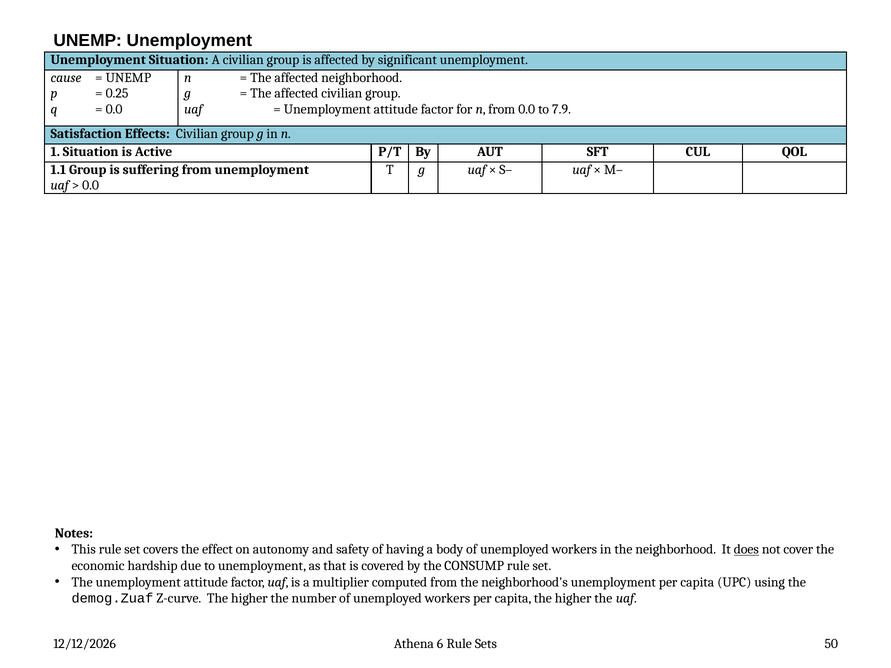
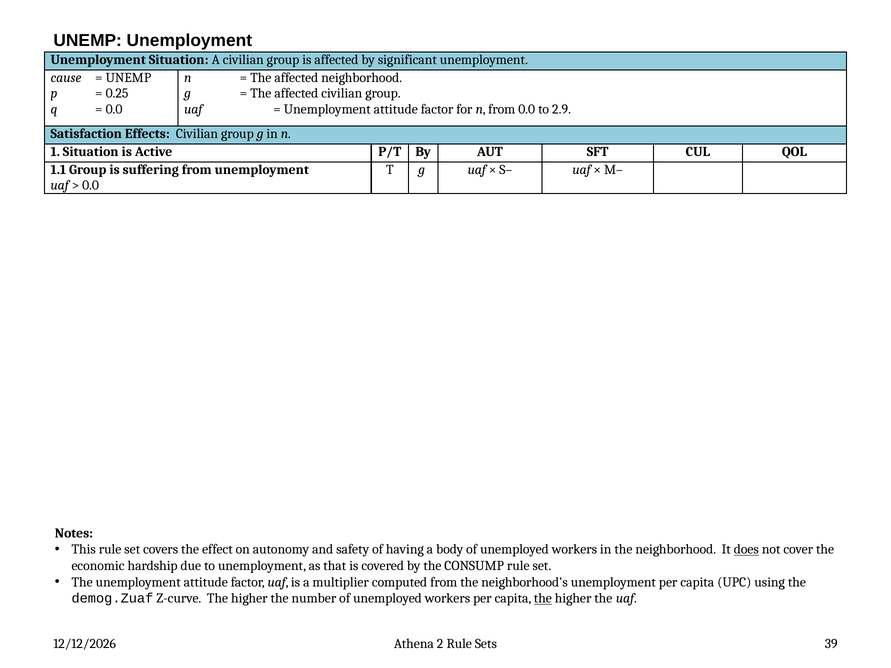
7.9: 7.9 -> 2.9 (562, 109)
the underline: none -> present (543, 599)
6: 6 -> 2 (440, 644)
50: 50 -> 39 (831, 644)
